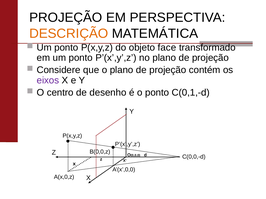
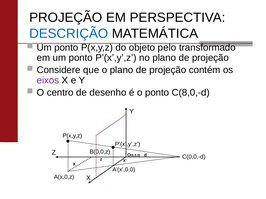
DESCRIÇÃO colour: orange -> blue (69, 34)
face: face -> pelo (167, 48)
C(0,1,-d: C(0,1,-d -> C(8,0,-d (191, 93)
